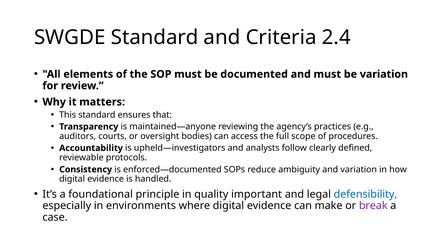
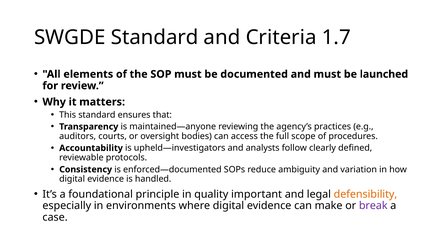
2.4: 2.4 -> 1.7 (336, 38)
be variation: variation -> launched (384, 74)
defensibility colour: blue -> orange (366, 195)
